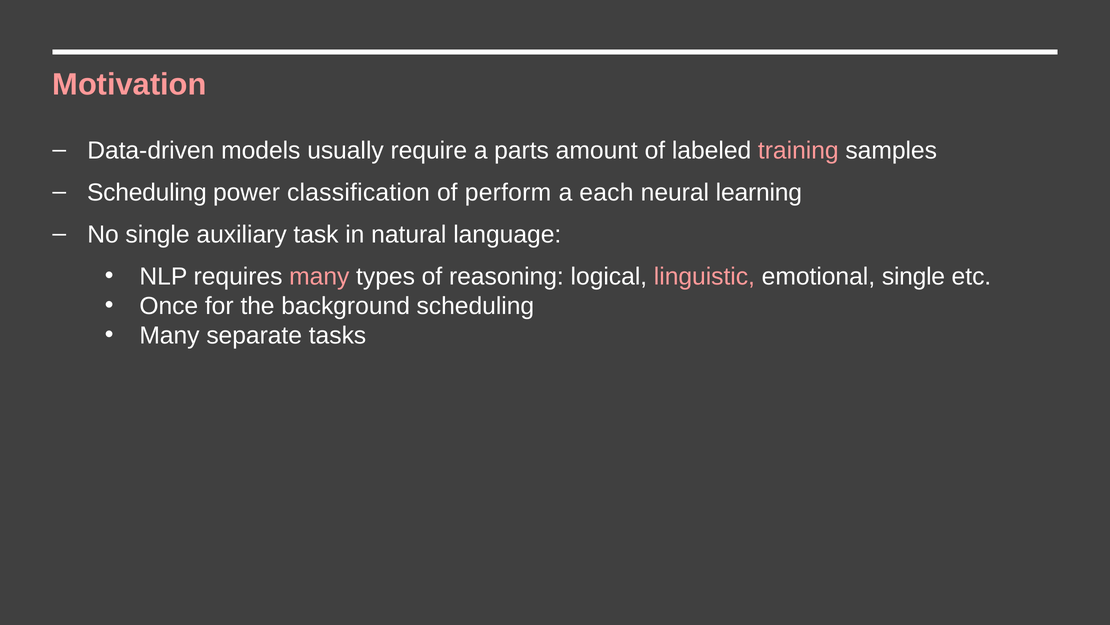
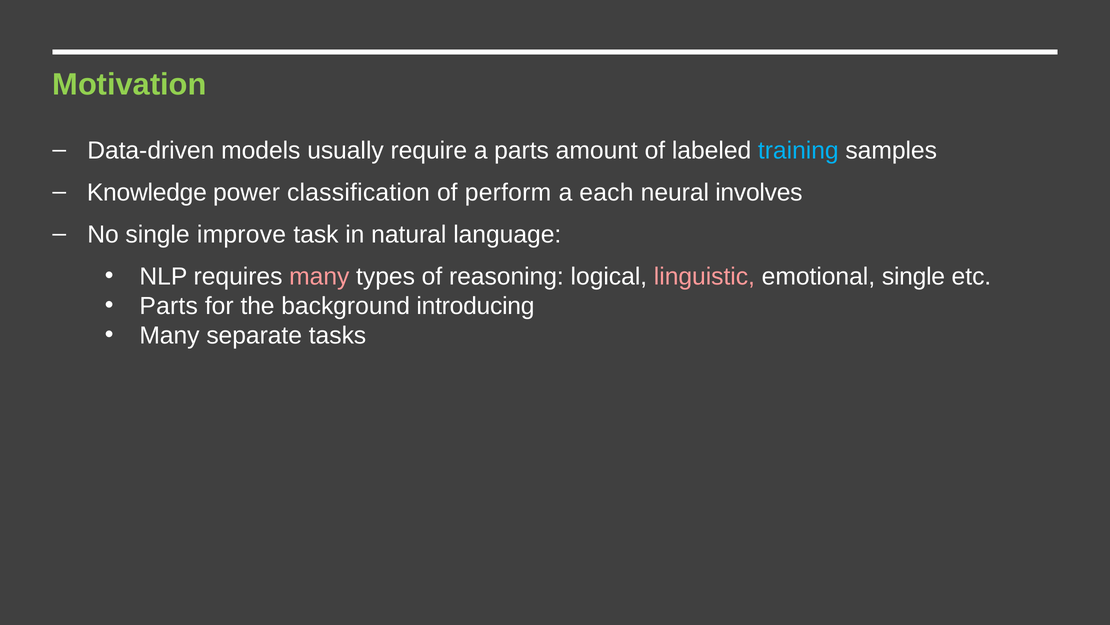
Motivation colour: pink -> light green (129, 84)
training colour: pink -> light blue (798, 150)
Scheduling: Scheduling -> Knowledge (147, 192)
learning: learning -> involves (759, 192)
auxiliary: auxiliary -> improve (241, 234)
Once: Once -> Parts (169, 306)
background scheduling: scheduling -> introducing (475, 306)
